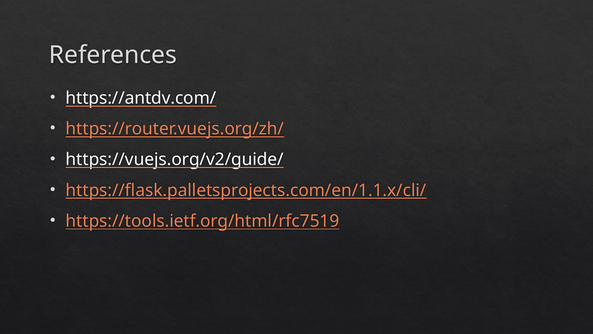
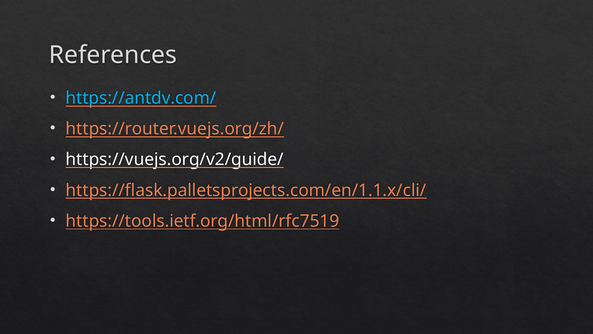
https://antdv.com/ colour: white -> light blue (141, 98)
